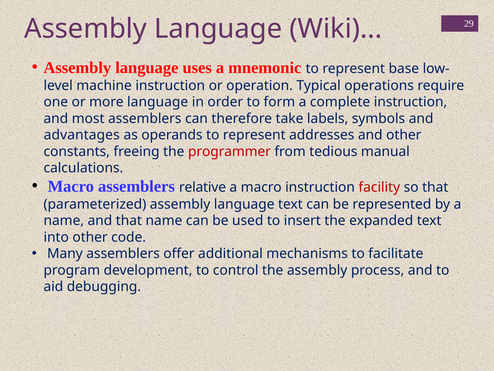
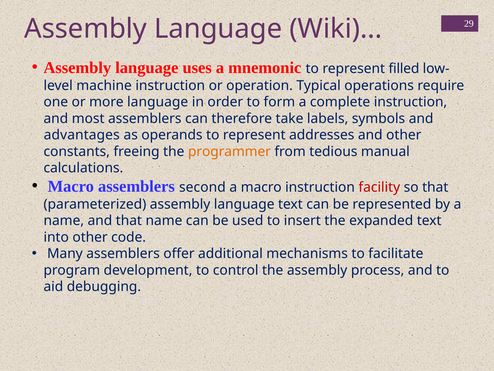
base: base -> filled (404, 68)
programmer colour: red -> orange (229, 151)
relative: relative -> second (202, 187)
